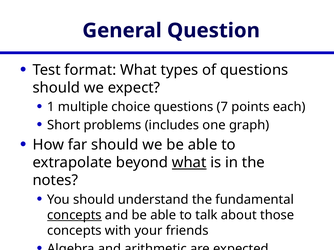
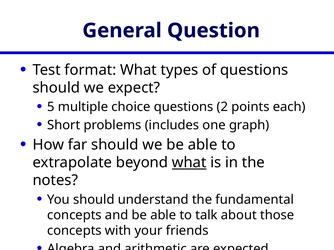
1: 1 -> 5 (51, 107)
7: 7 -> 2 (222, 107)
concepts underline: present -> none (74, 215)
